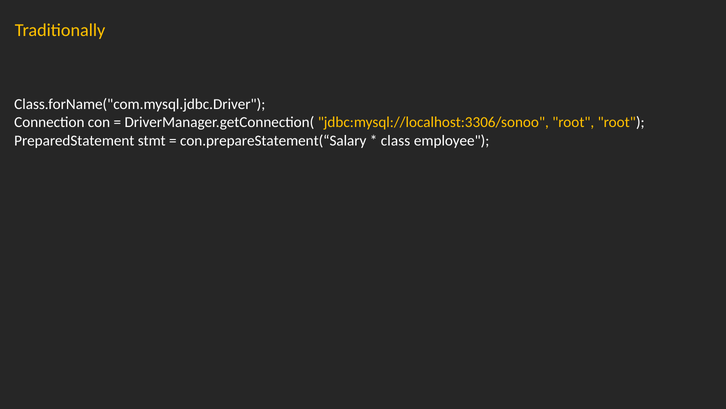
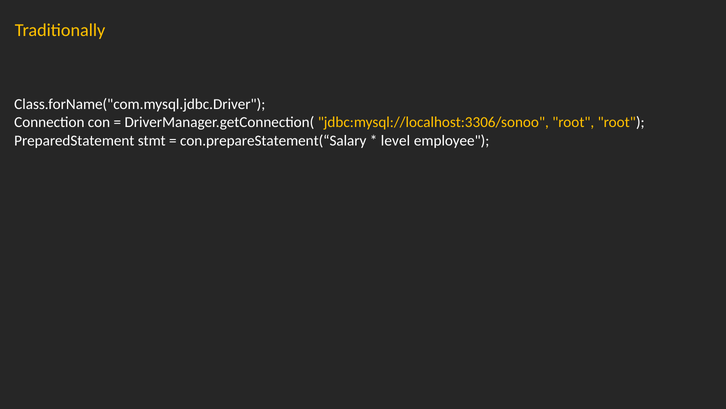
class: class -> level (396, 140)
